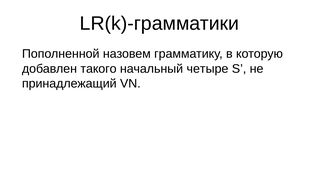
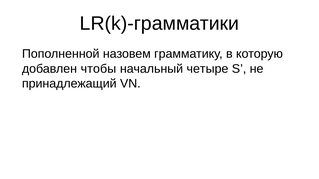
такого: такого -> чтобы (98, 69)
